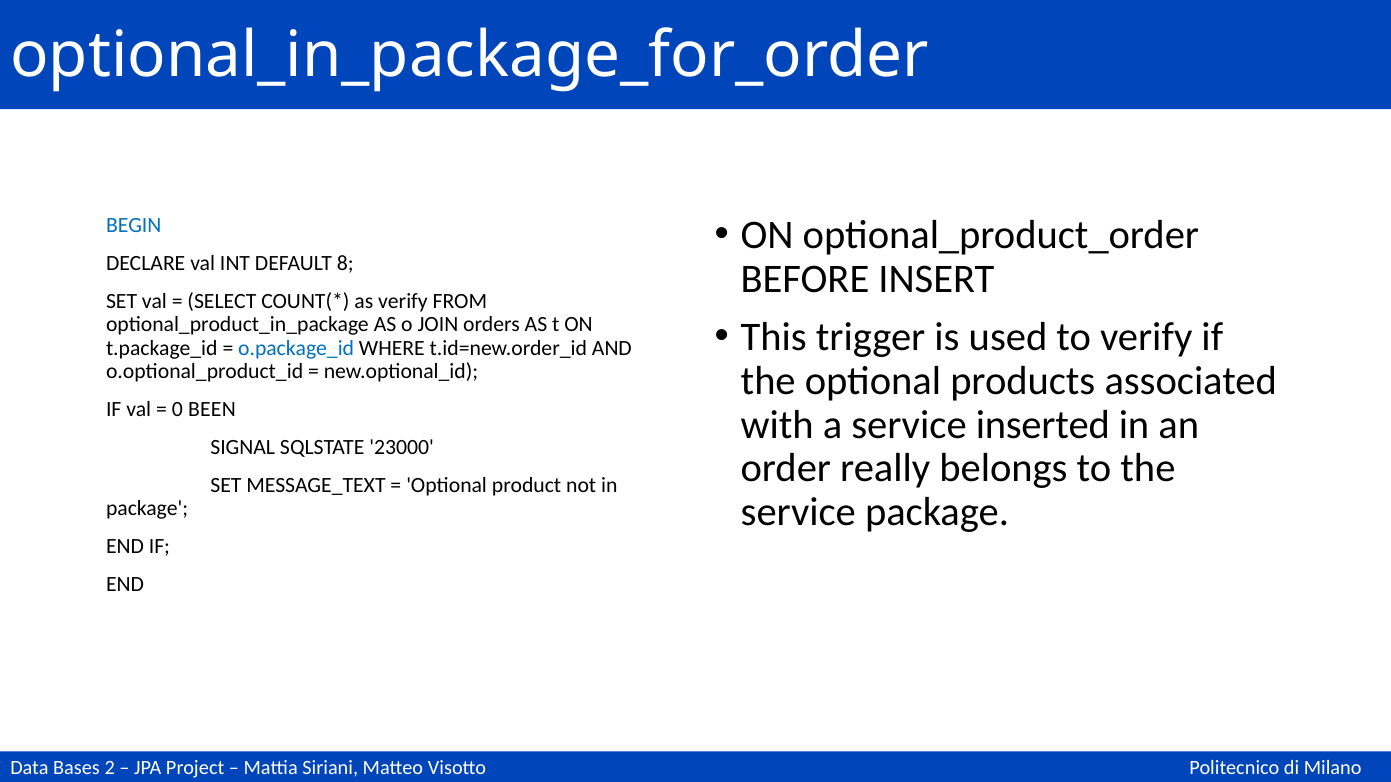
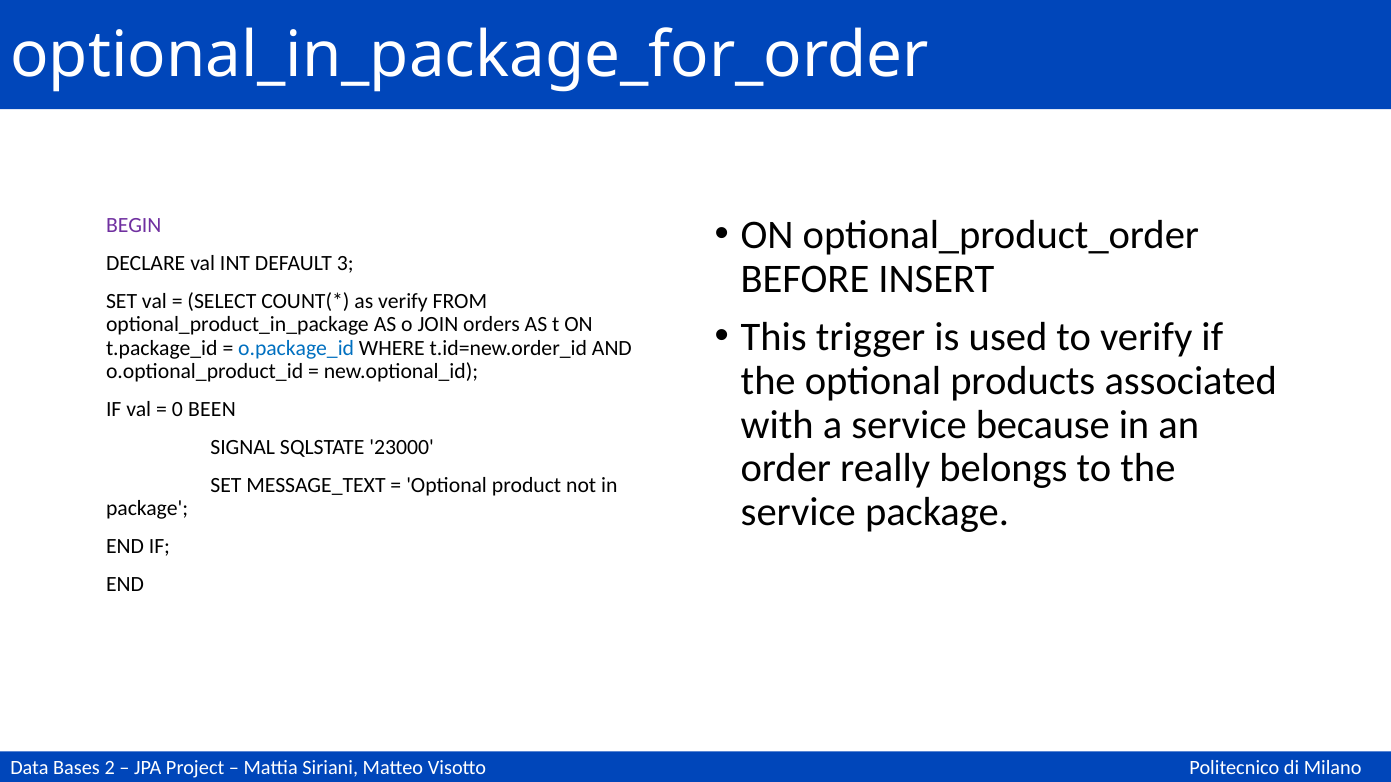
BEGIN colour: blue -> purple (134, 225)
8: 8 -> 3 (345, 263)
inserted: inserted -> because (1043, 425)
